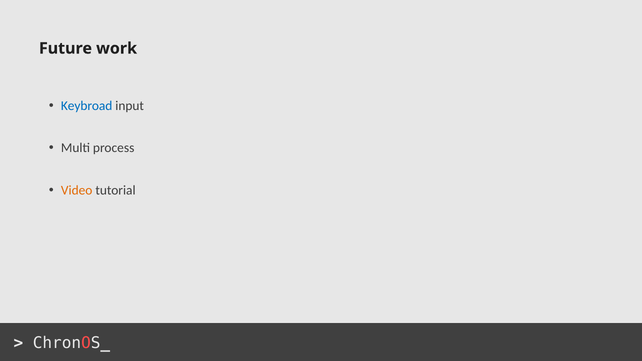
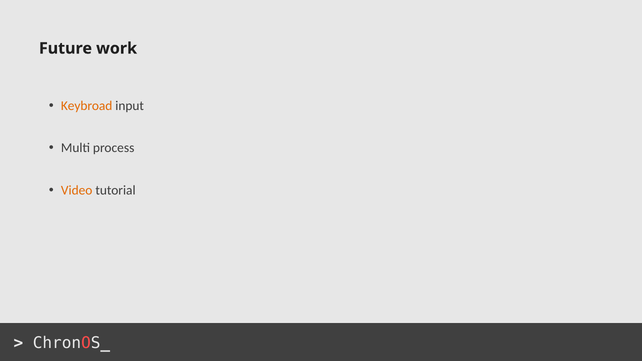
Keybroad colour: blue -> orange (87, 106)
